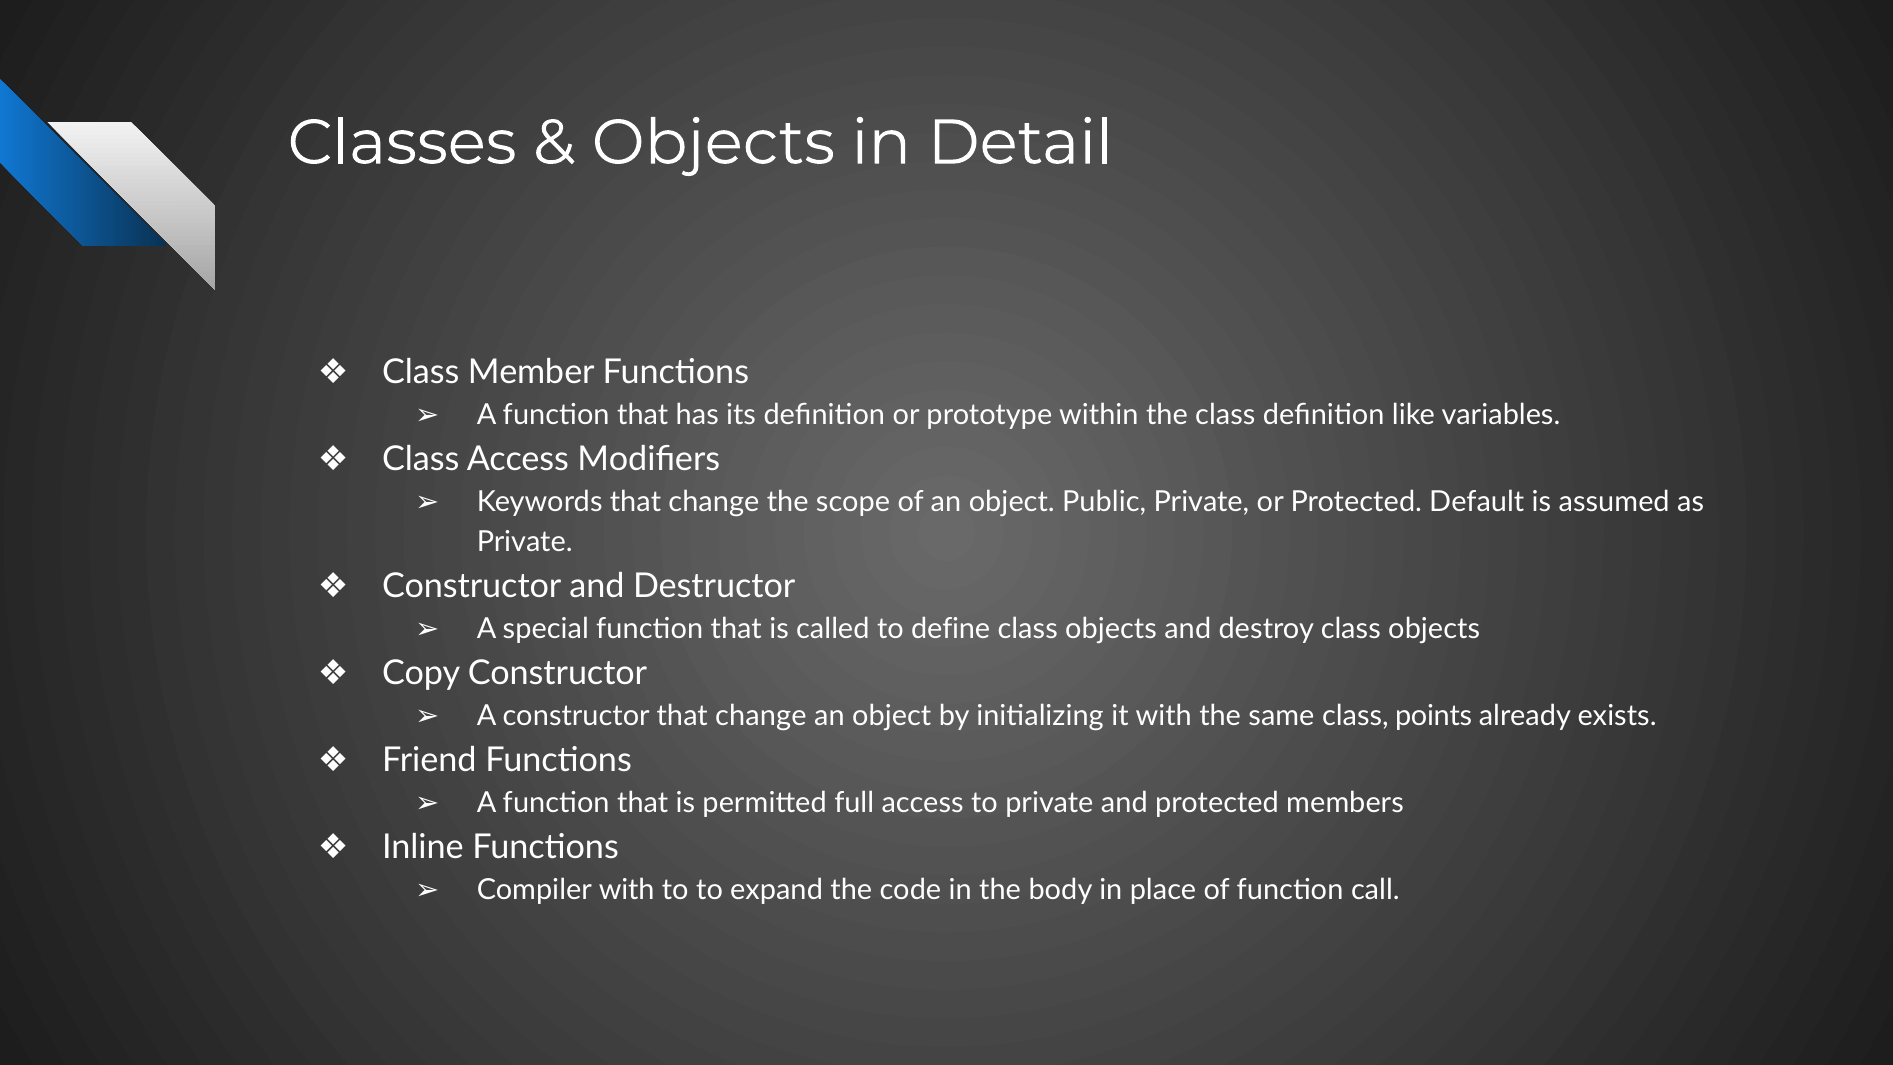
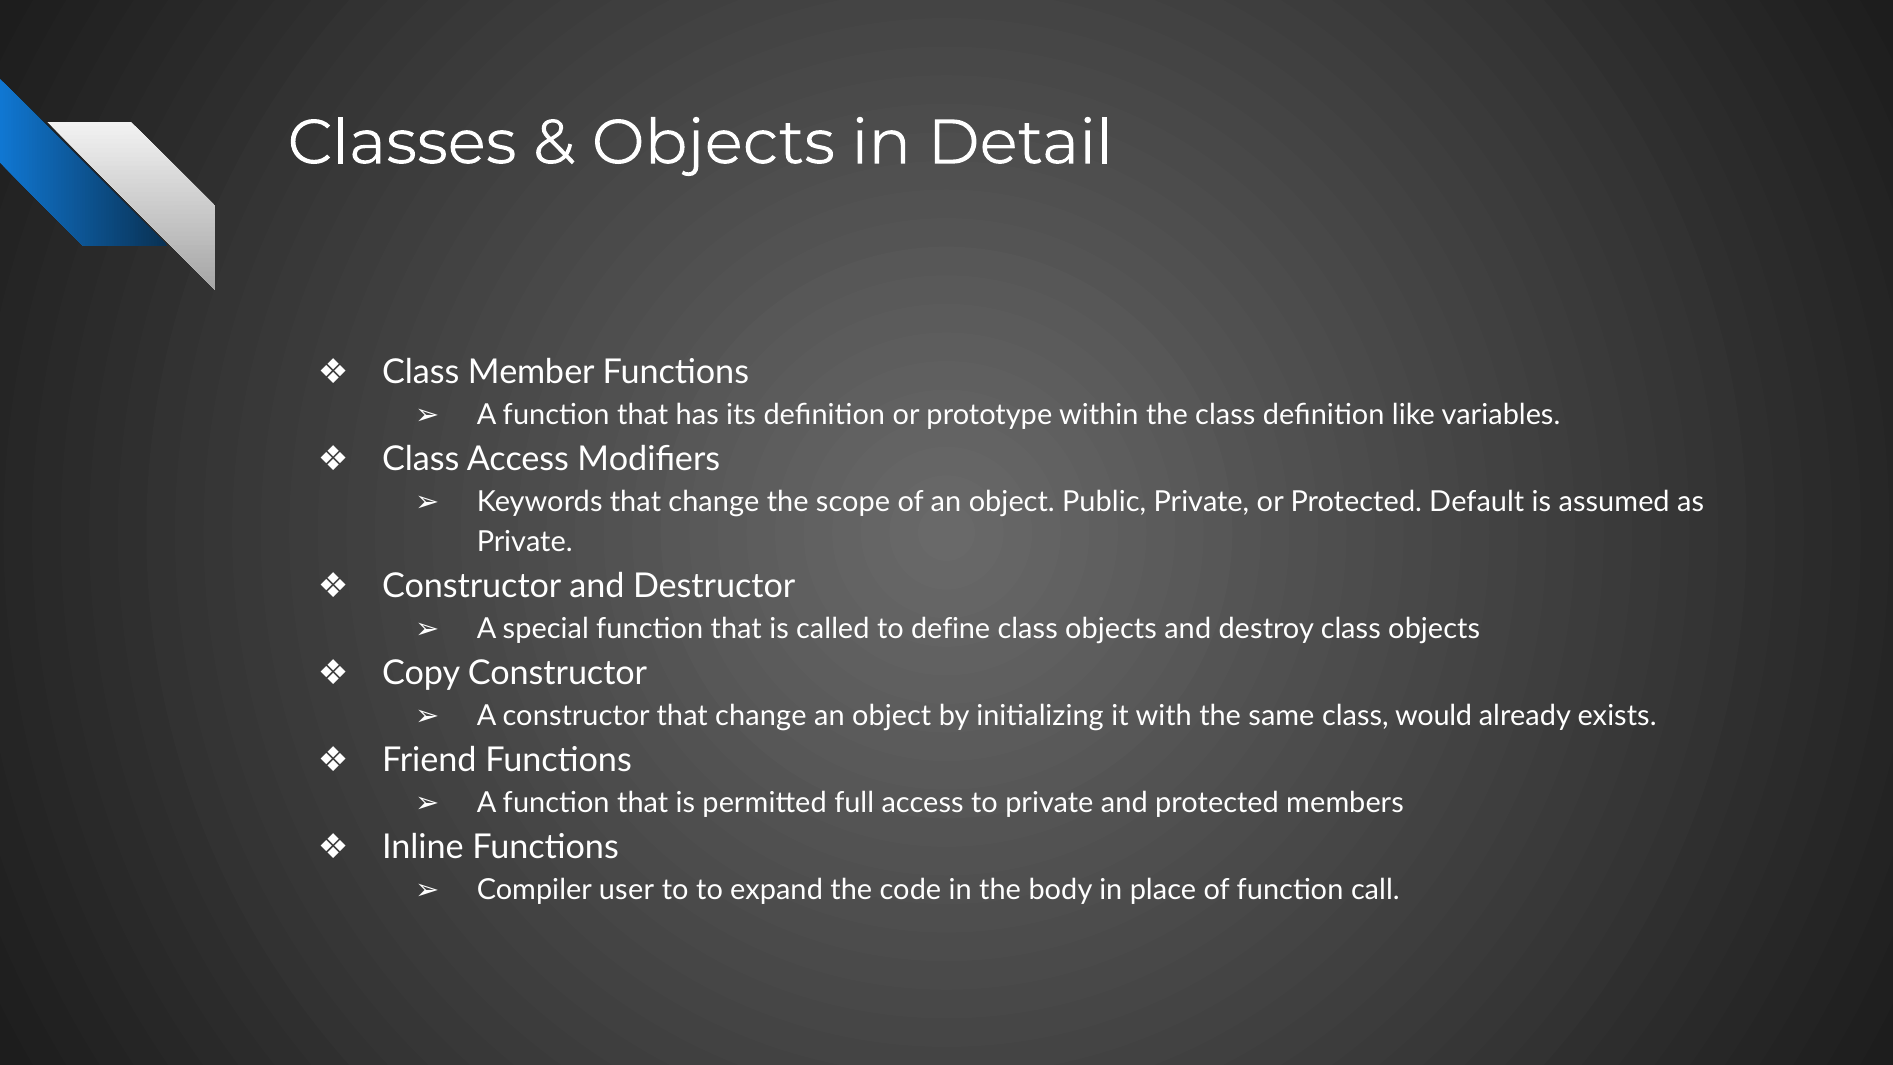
points: points -> would (1434, 716)
Compiler with: with -> user (626, 890)
